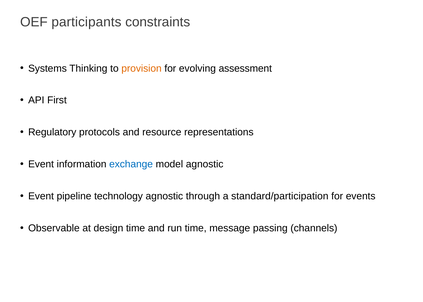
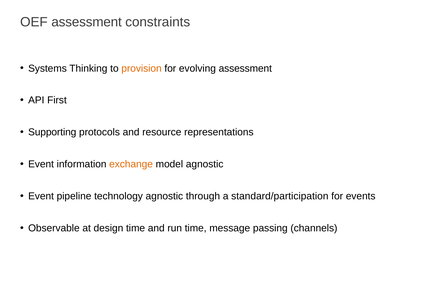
OEF participants: participants -> assessment (87, 22)
Regulatory: Regulatory -> Supporting (52, 132)
exchange colour: blue -> orange (131, 164)
